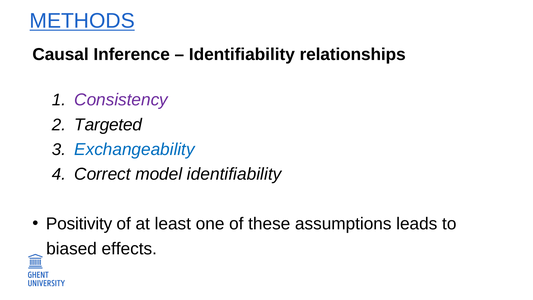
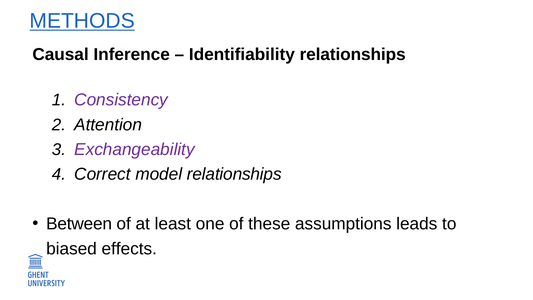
Targeted: Targeted -> Attention (108, 125)
Exchangeability colour: blue -> purple (134, 149)
model identifiability: identifiability -> relationships (234, 174)
Positivity: Positivity -> Between (79, 224)
